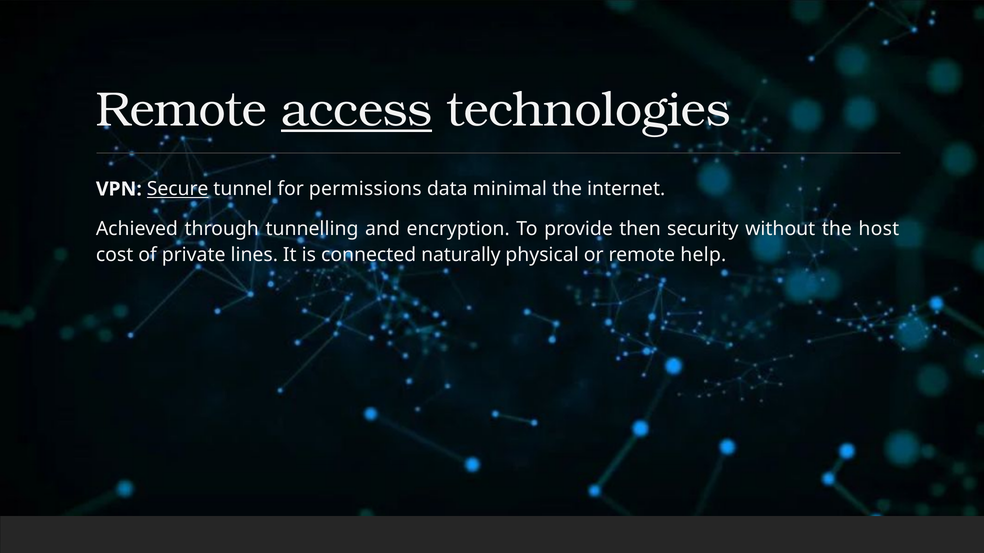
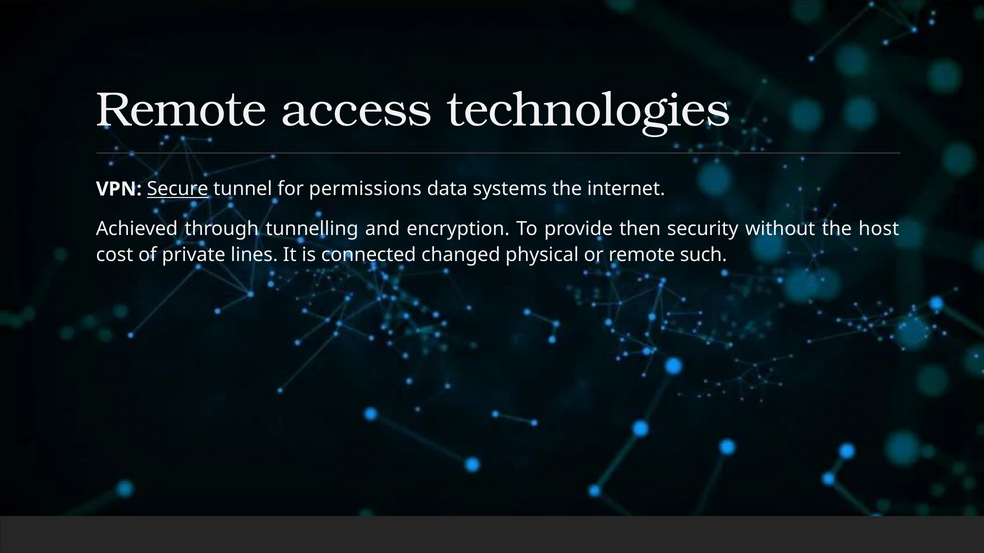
access underline: present -> none (357, 110)
minimal: minimal -> systems (510, 189)
naturally: naturally -> changed (461, 255)
help: help -> such (704, 255)
